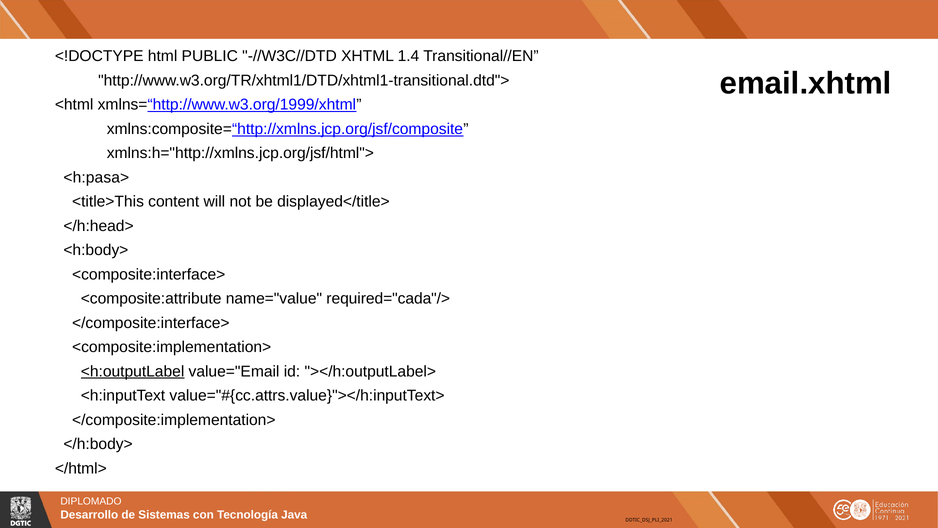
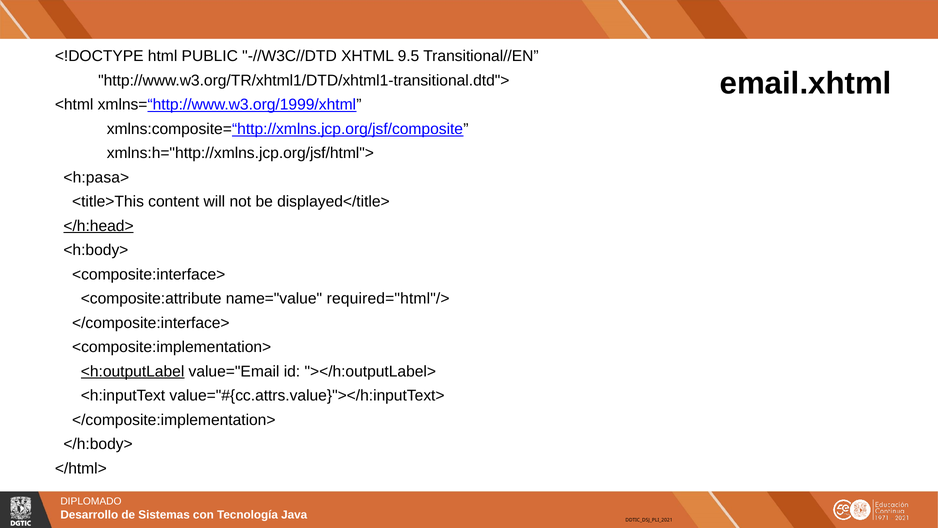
1.4: 1.4 -> 9.5 (408, 56)
</h:head> underline: none -> present (99, 226)
required="cada"/>: required="cada"/> -> required="html"/> (388, 298)
